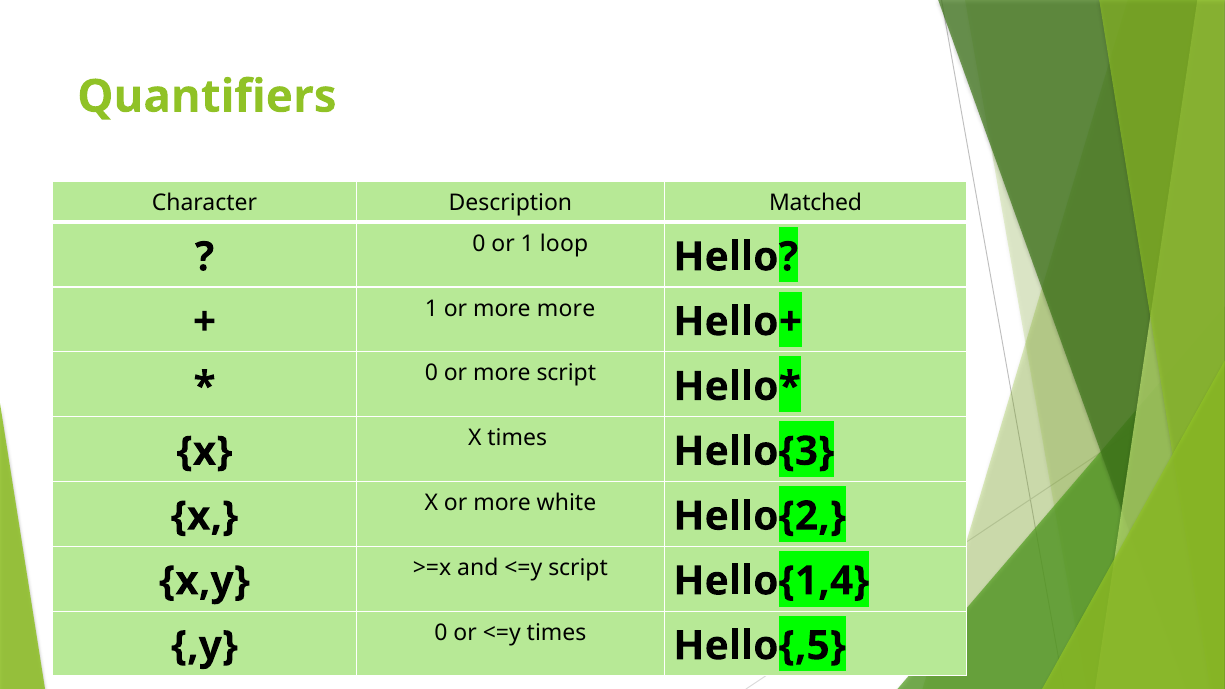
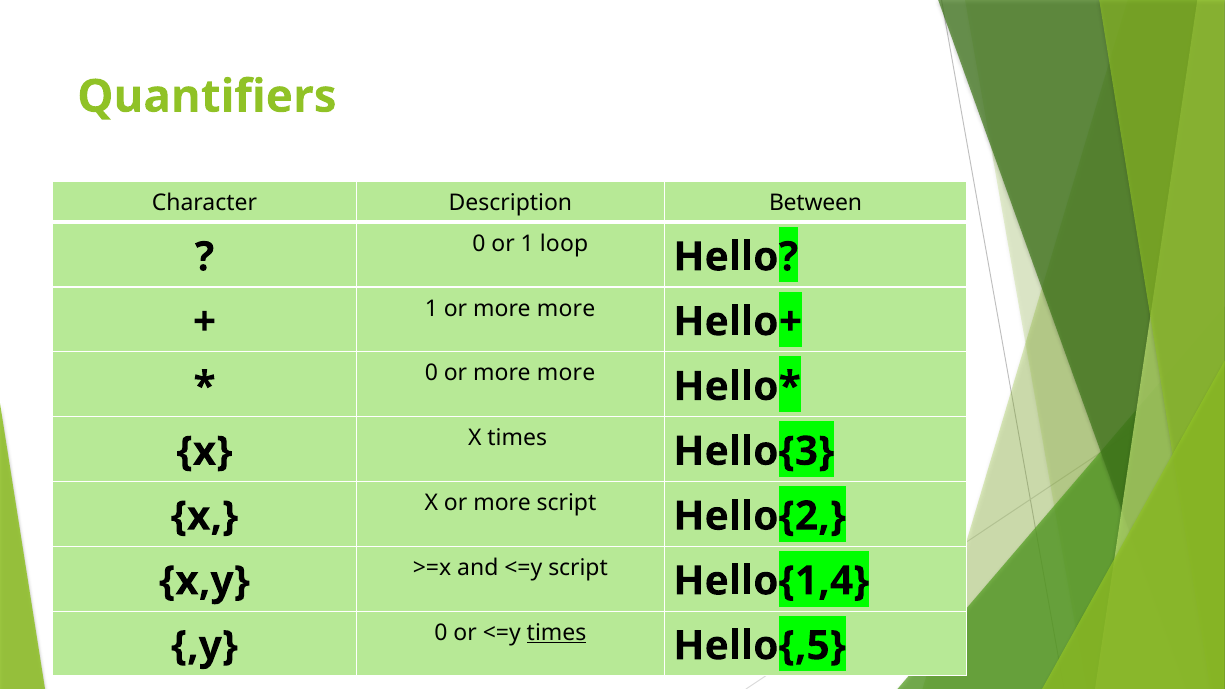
Matched: Matched -> Between (816, 203)
0 or more script: script -> more (566, 373)
more white: white -> script (567, 503)
times underline: none -> present (557, 633)
